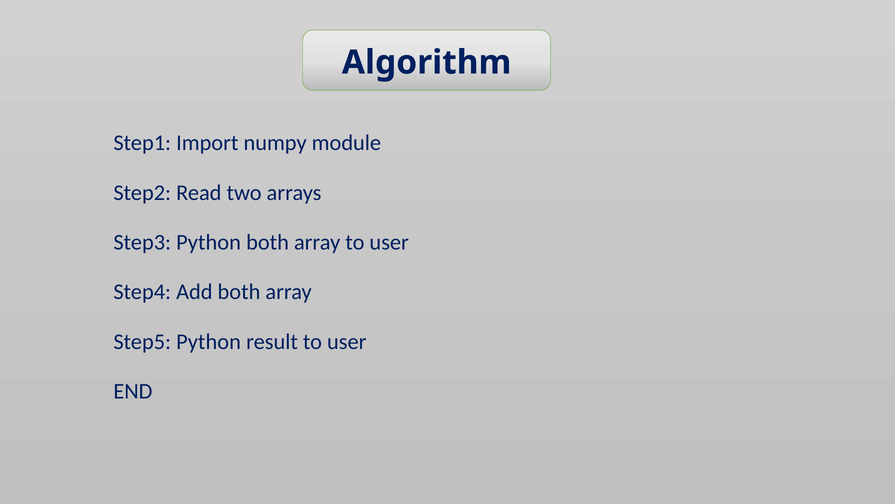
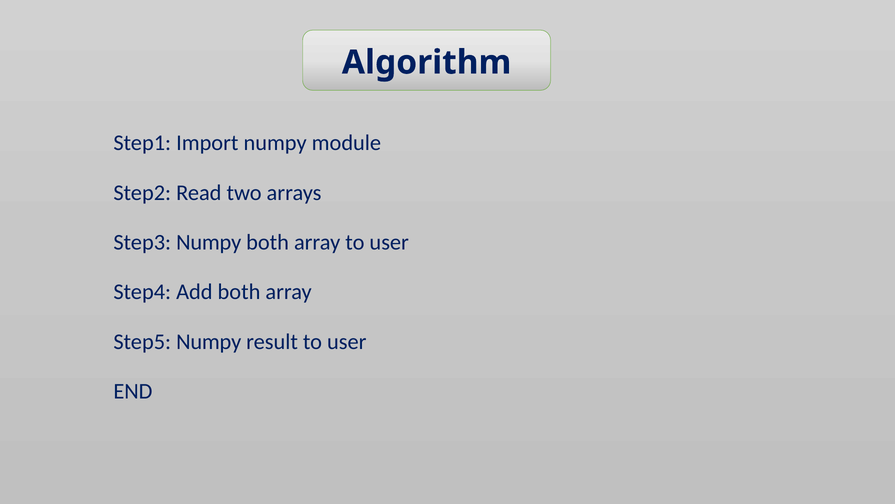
Step3 Python: Python -> Numpy (209, 242)
Step5 Python: Python -> Numpy (209, 341)
